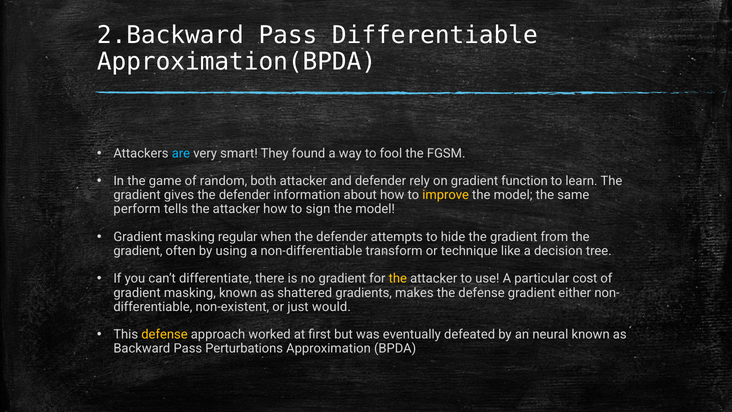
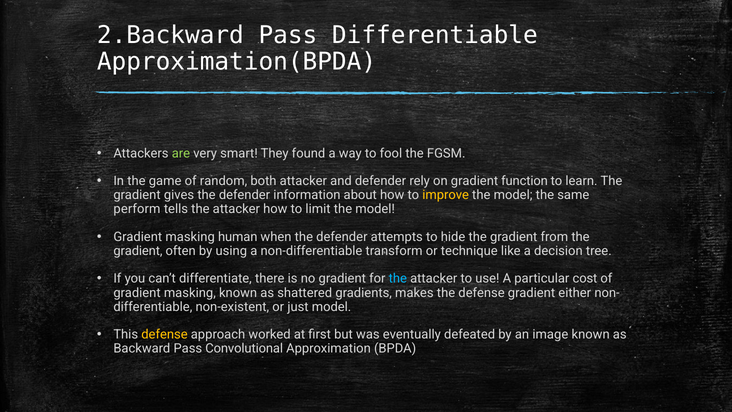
are colour: light blue -> light green (181, 153)
sign: sign -> limit (318, 209)
regular: regular -> human (238, 237)
the colour: yellow -> light blue (398, 279)
just would: would -> model (331, 307)
neural: neural -> image (550, 334)
Perturbations: Perturbations -> Convolutional (244, 348)
